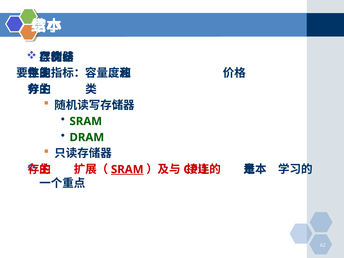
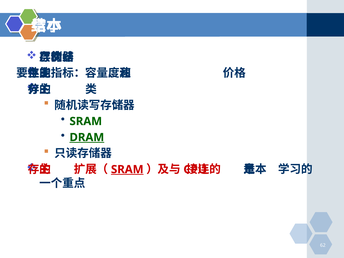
DRAM underline: none -> present (87, 137)
